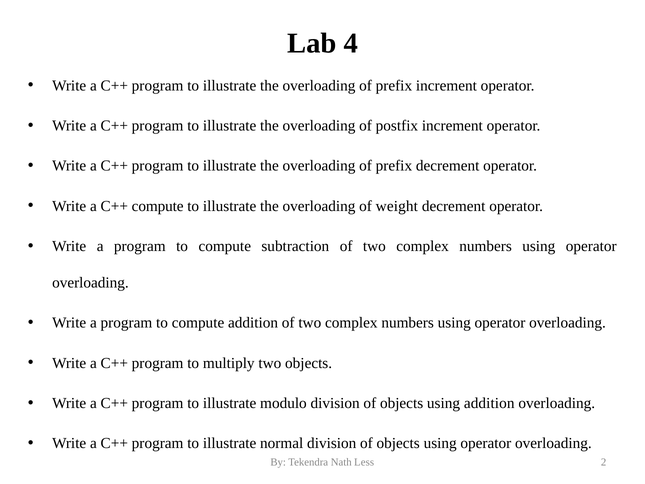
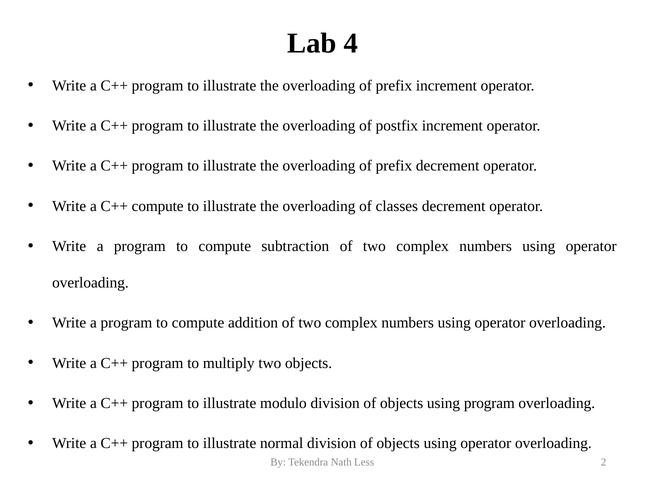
weight: weight -> classes (397, 206)
using addition: addition -> program (489, 403)
